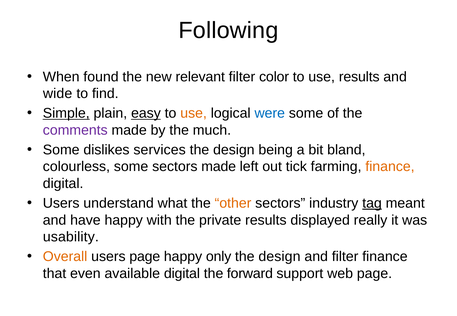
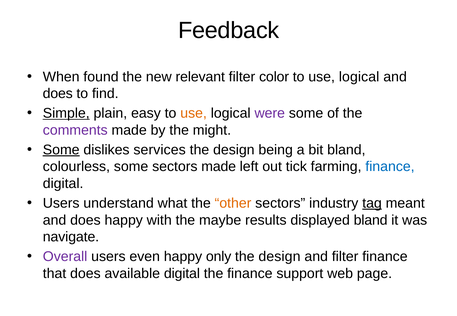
Following: Following -> Feedback (229, 30)
results: results -> logical (359, 77)
wide: wide -> does (58, 94)
easy underline: present -> none (146, 113)
were colour: blue -> purple (270, 113)
much: much -> might (212, 130)
Some underline: none -> present (61, 150)
finance colour: orange -> blue (390, 167)
have: have -> does (85, 220)
private: private -> maybe (220, 220)
displayed really: really -> bland (371, 220)
usability: usability -> navigate (71, 237)
Overall colour: orange -> purple (65, 257)
users page: page -> even (145, 257)
that even: even -> does (85, 274)
the forward: forward -> finance (250, 274)
